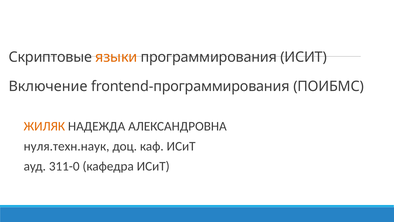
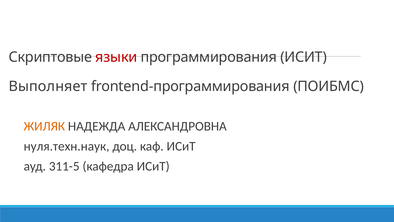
языки colour: orange -> red (116, 57)
Включение: Включение -> Выполняет (48, 86)
311-0: 311-0 -> 311-5 (64, 166)
